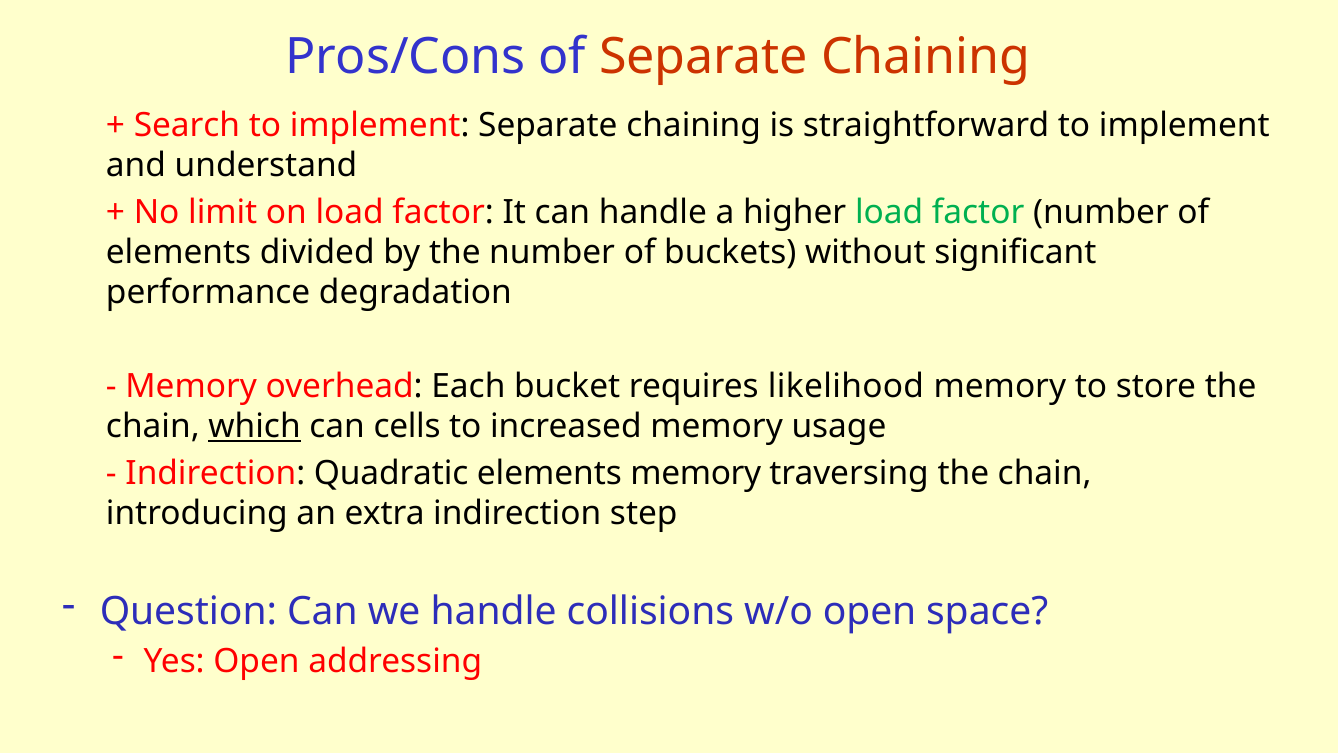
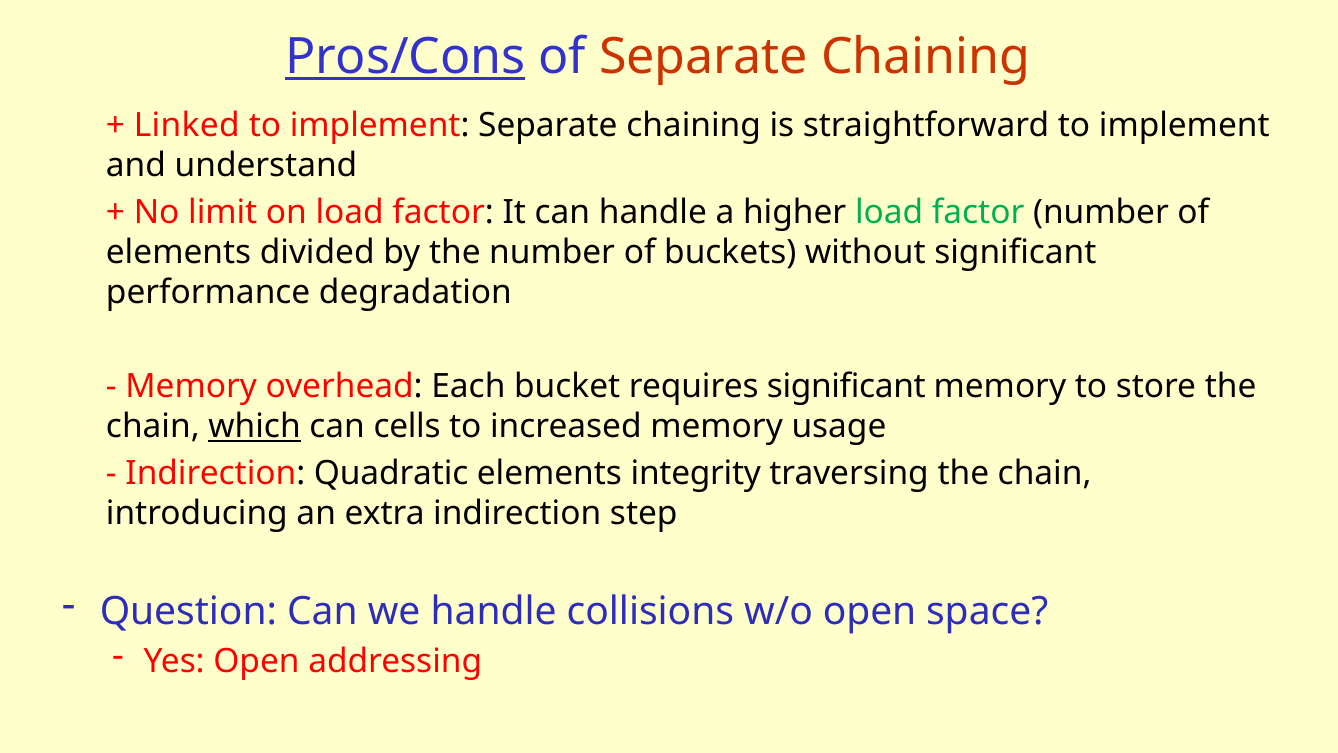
Pros/Cons underline: none -> present (405, 57)
Search: Search -> Linked (187, 125)
requires likelihood: likelihood -> significant (846, 386)
elements memory: memory -> integrity (696, 473)
